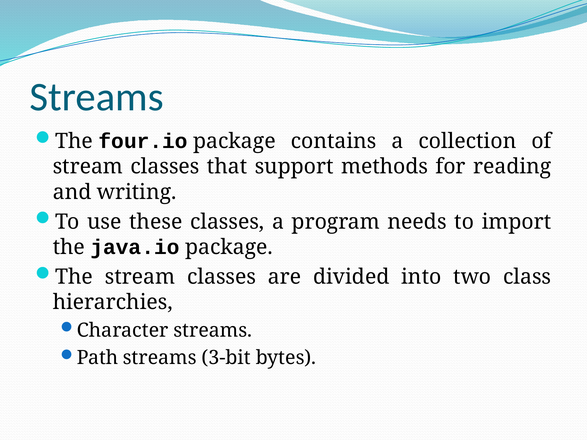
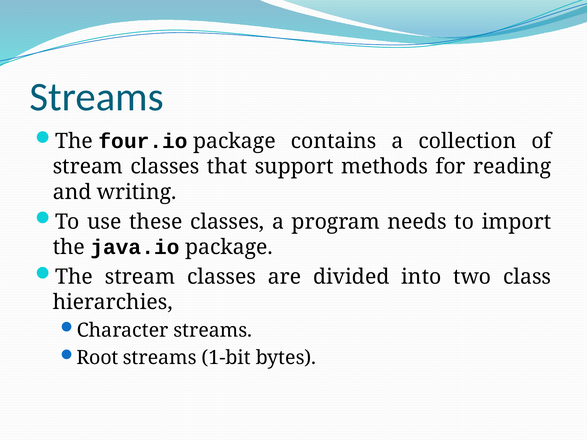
Path: Path -> Root (97, 358)
3-bit: 3-bit -> 1-bit (226, 358)
